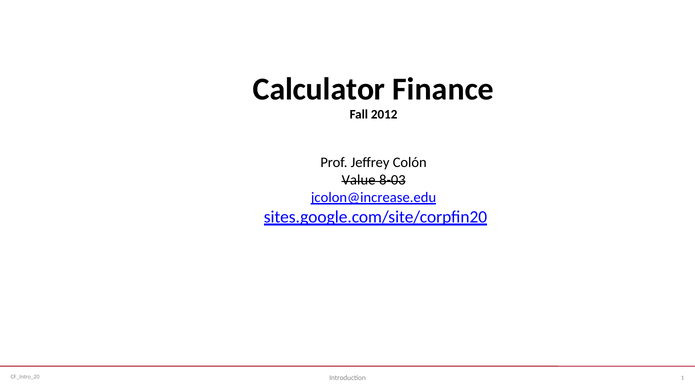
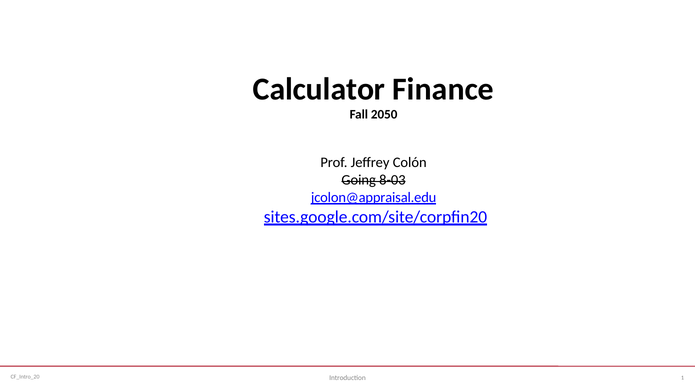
2012: 2012 -> 2050 (384, 115)
Value: Value -> Going (359, 180)
jcolon@increase.edu: jcolon@increase.edu -> jcolon@appraisal.edu (374, 197)
